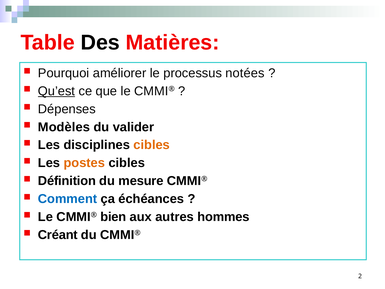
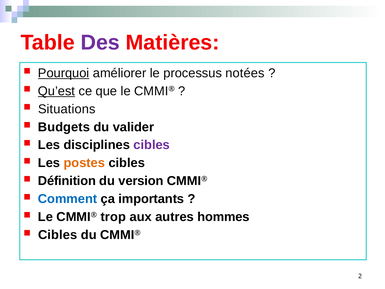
Des colour: black -> purple (100, 43)
Pourquoi underline: none -> present (64, 73)
Dépenses: Dépenses -> Situations (67, 109)
Modèles: Modèles -> Budgets (64, 127)
cibles colour: orange -> purple (152, 145)
mesure: mesure -> version (141, 181)
échéances: échéances -> importants (151, 199)
bien: bien -> trop (113, 217)
Créant: Créant -> Cibles (58, 235)
